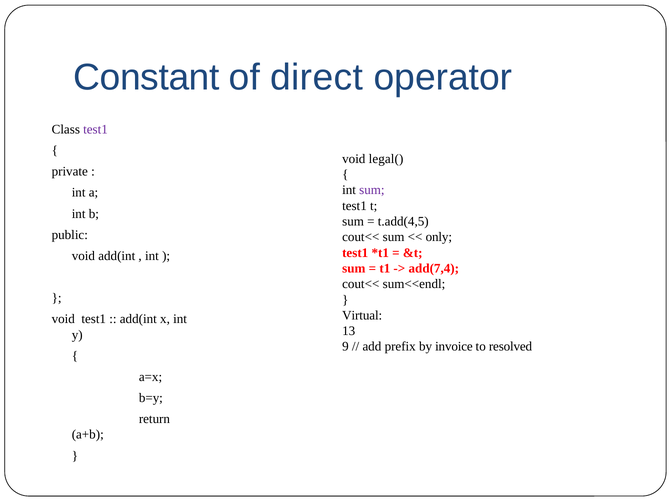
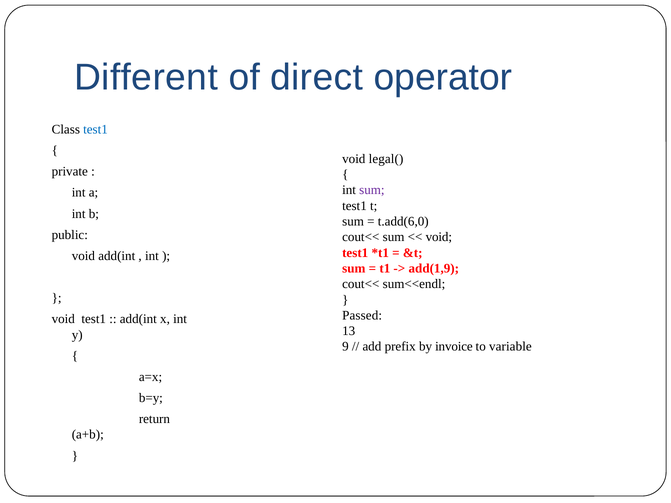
Constant: Constant -> Different (146, 78)
test1 colour: purple -> blue (96, 130)
t.add(4,5: t.add(4,5 -> t.add(6,0 (403, 222)
only: only -> void (439, 237)
add(7,4: add(7,4 -> add(1,9 (434, 269)
Virtual: Virtual -> Passed (362, 316)
resolved: resolved -> variable (510, 347)
